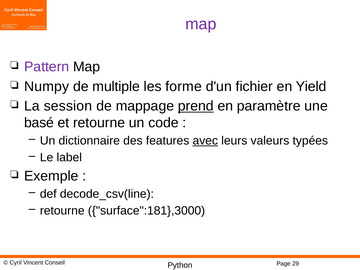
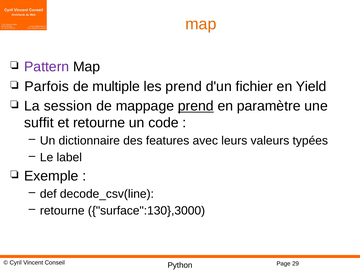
map colour: purple -> orange (201, 24)
Numpy: Numpy -> Parfois (47, 86)
les forme: forme -> prend (184, 86)
basé: basé -> suffit (39, 123)
avec underline: present -> none (205, 141)
surface":181},3000: surface":181},3000 -> surface":130},3000 (147, 211)
